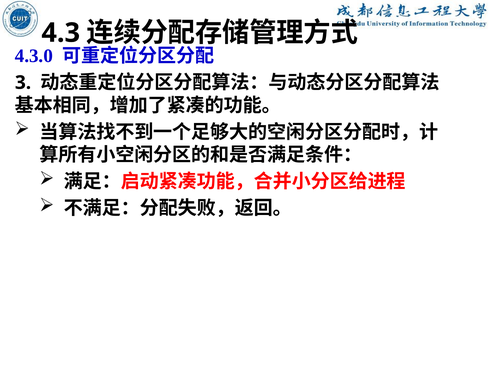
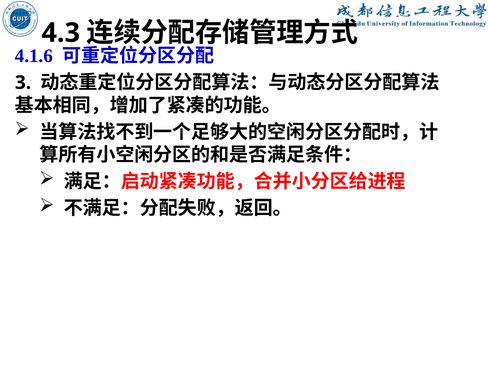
4.3.0: 4.3.0 -> 4.1.6 (34, 56)
